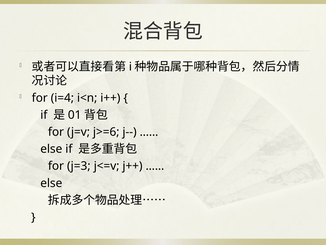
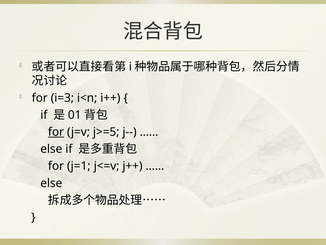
i=4: i=4 -> i=3 (62, 98)
for underline: none -> present (56, 132)
j>=6: j>=6 -> j>=5 (106, 132)
j=3: j=3 -> j=1 (79, 166)
